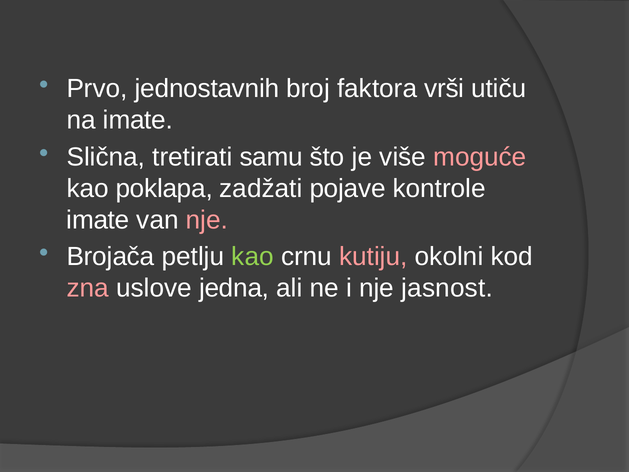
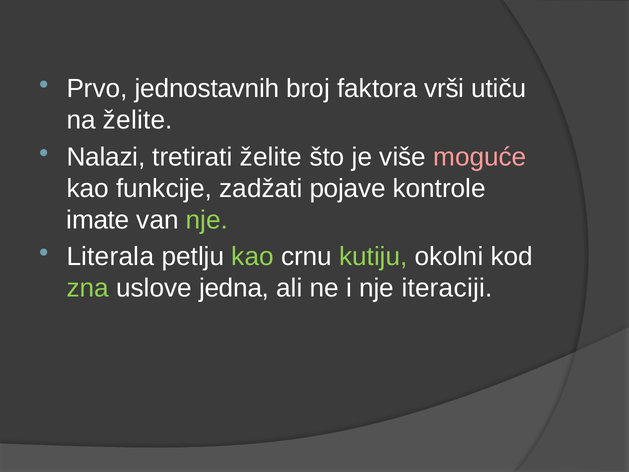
na imate: imate -> želite (138, 120)
Slična: Slična -> Nalazi (106, 157)
tretirati samu: samu -> želite (271, 157)
poklapa: poklapa -> funkcije (164, 188)
nje colour: pink -> light green (207, 220)
Brojača: Brojača -> Literala (110, 257)
kutiju colour: pink -> light green (373, 257)
zna colour: pink -> light green (88, 288)
jasnost: jasnost -> iteraciji (447, 288)
